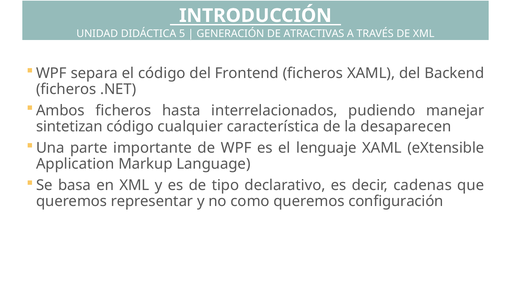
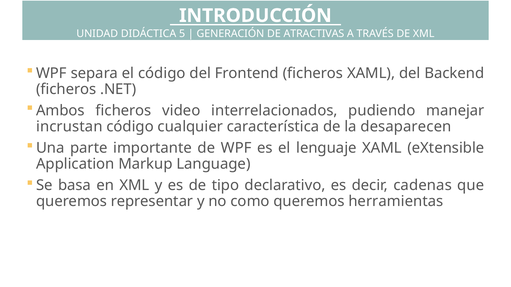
hasta: hasta -> video (181, 111)
sintetizan: sintetizan -> incrustan (69, 127)
configuración: configuración -> herramientas (396, 202)
